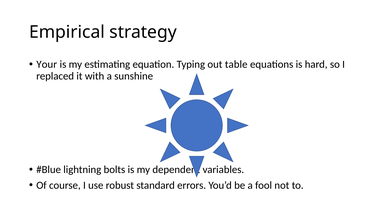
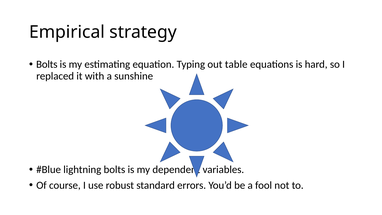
Your: Your -> Bolts (47, 64)
